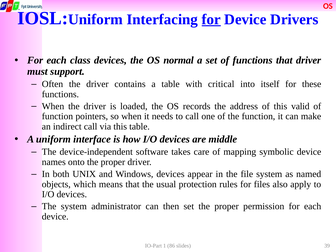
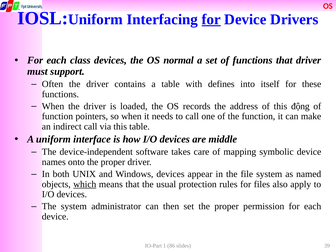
critical: critical -> defines (221, 84)
valid: valid -> động (300, 106)
which underline: none -> present (85, 184)
